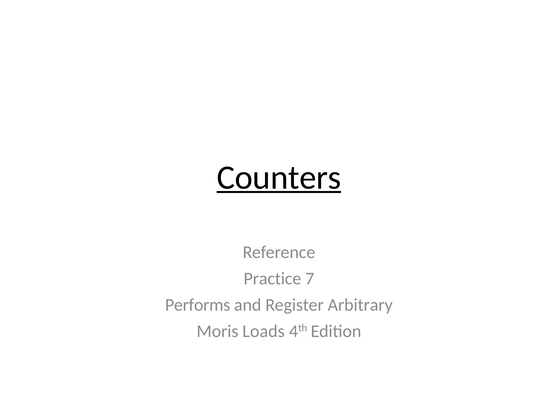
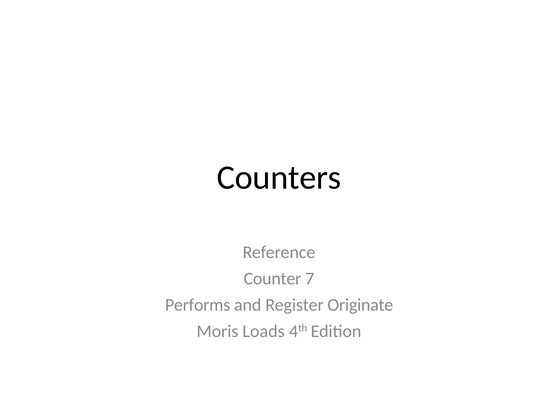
Counters underline: present -> none (279, 177)
Practice: Practice -> Counter (272, 278)
Arbitrary: Arbitrary -> Originate (360, 305)
